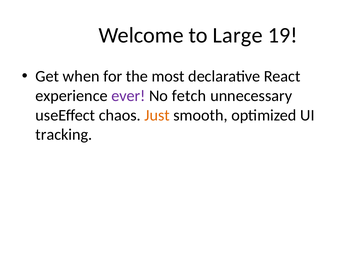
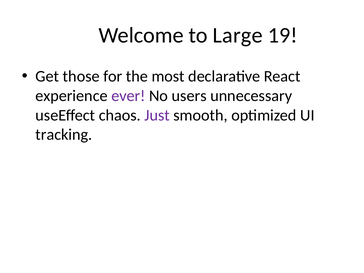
when: when -> those (81, 76)
fetch: fetch -> users (189, 96)
Just colour: orange -> purple (157, 115)
